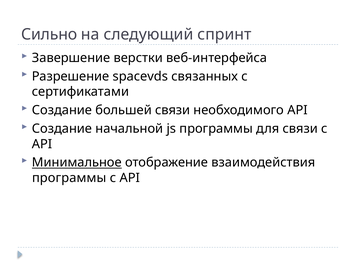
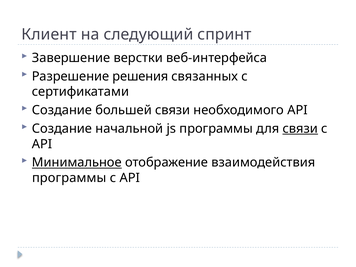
Сильно: Сильно -> Клиент (49, 34)
spacevds: spacevds -> решения (140, 76)
связи underline: none -> present (300, 129)
